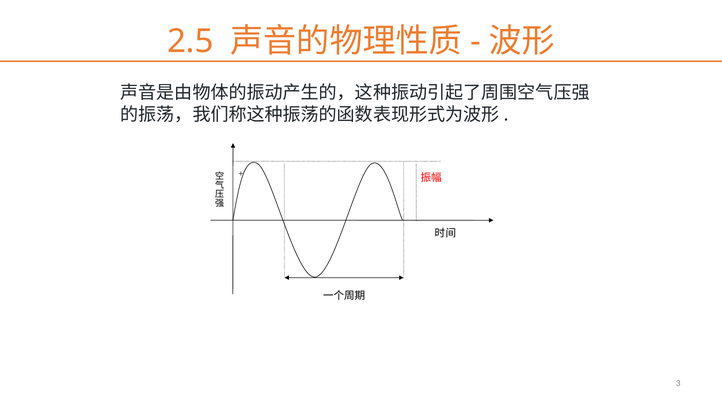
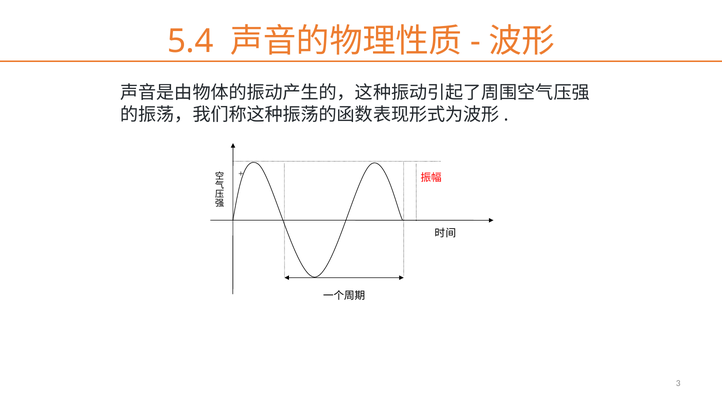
2.5: 2.5 -> 5.4 (190, 41)
